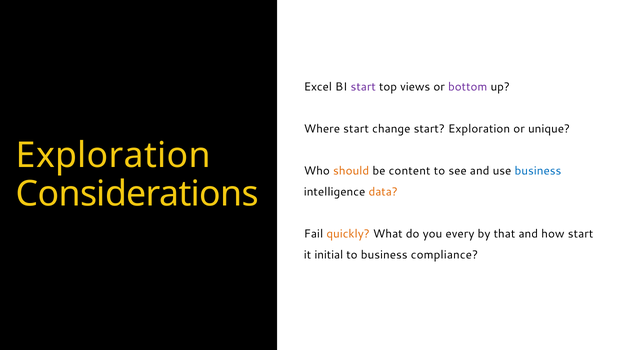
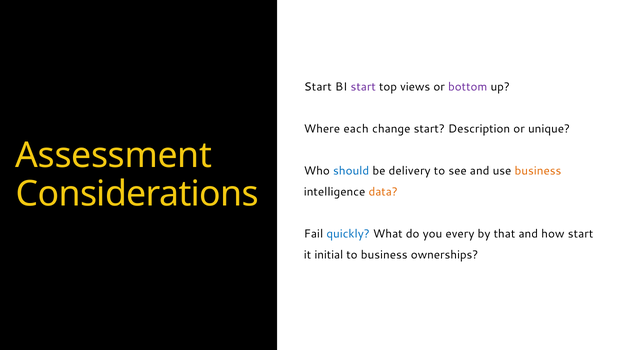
Excel: Excel -> Start (318, 87)
Where start: start -> each (356, 129)
start Exploration: Exploration -> Description (479, 129)
Exploration: Exploration -> Assessment (114, 156)
should colour: orange -> blue (351, 171)
content: content -> delivery (410, 171)
business colour: blue -> orange (538, 171)
quickly colour: orange -> blue (348, 234)
compliance: compliance -> ownerships (445, 255)
